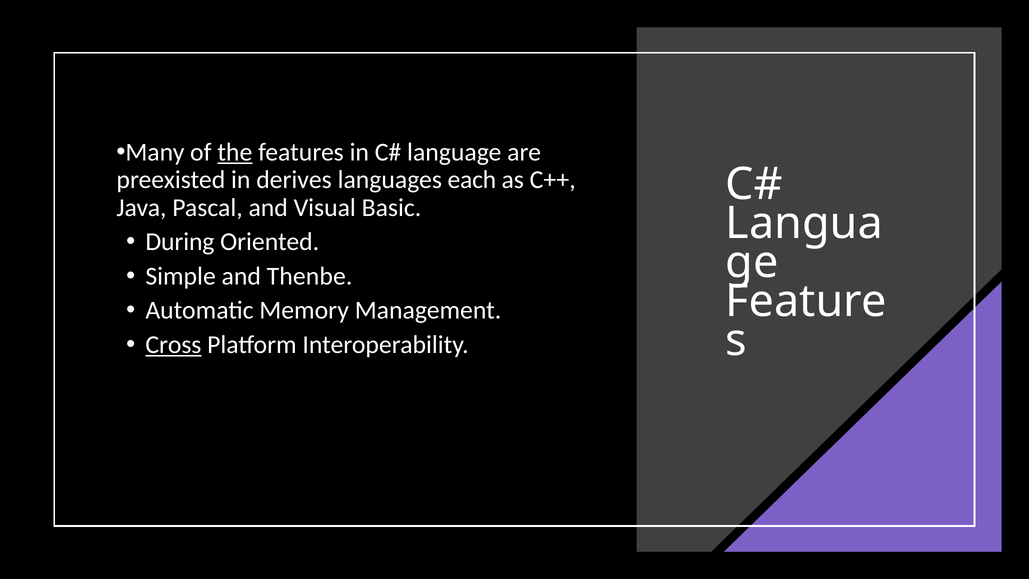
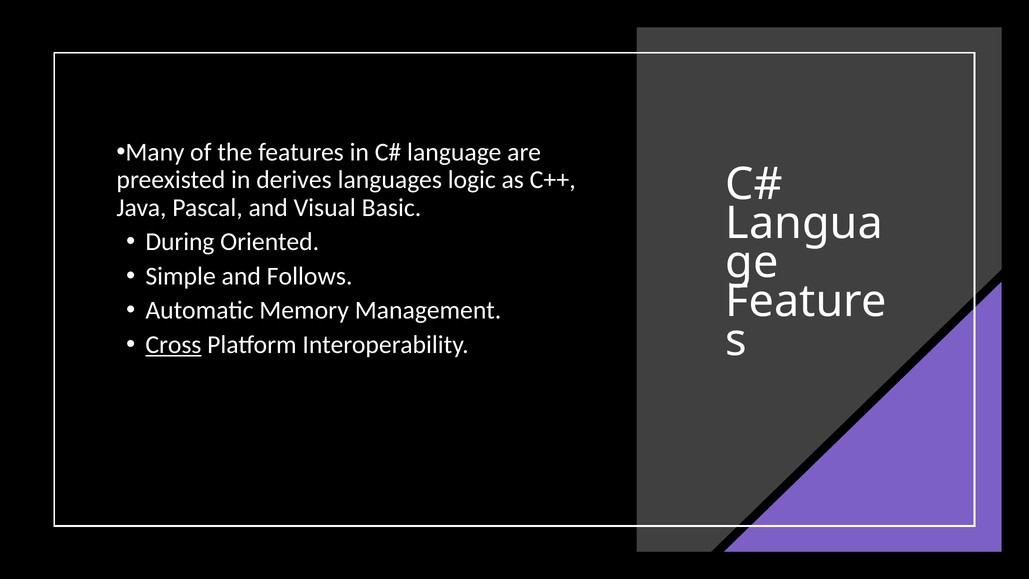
the underline: present -> none (235, 152)
each: each -> logic (472, 180)
Thenbe: Thenbe -> Follows (310, 276)
